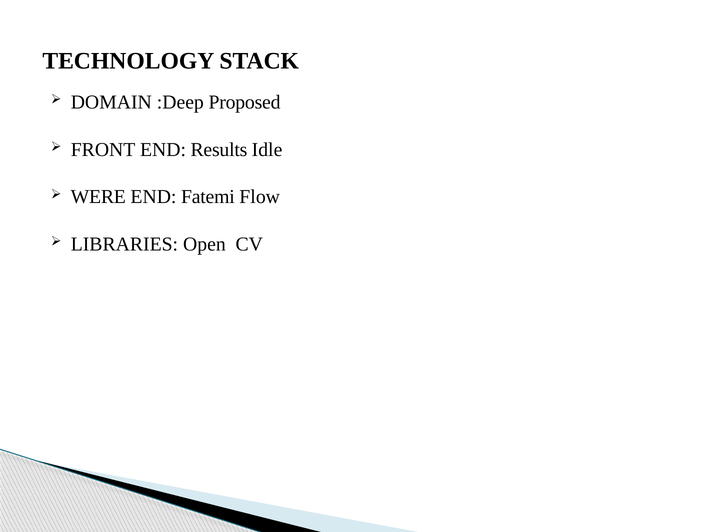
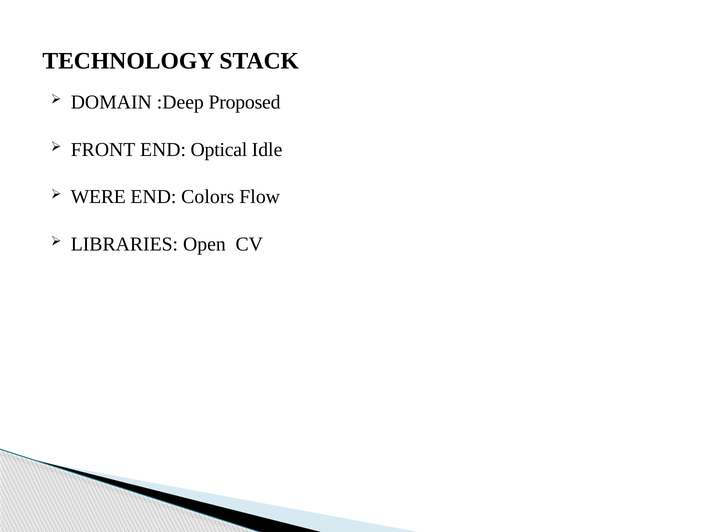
Results: Results -> Optical (219, 150)
Fatemi: Fatemi -> Colors (208, 197)
